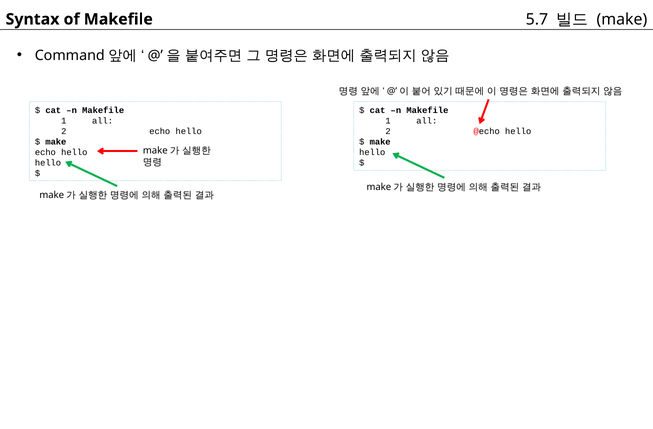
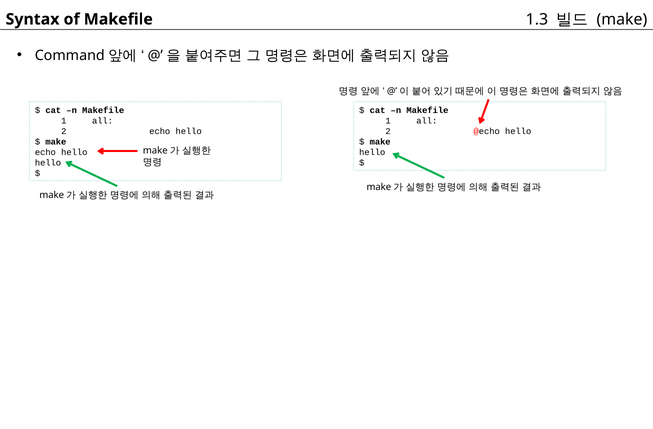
5.7: 5.7 -> 1.3 (537, 19)
